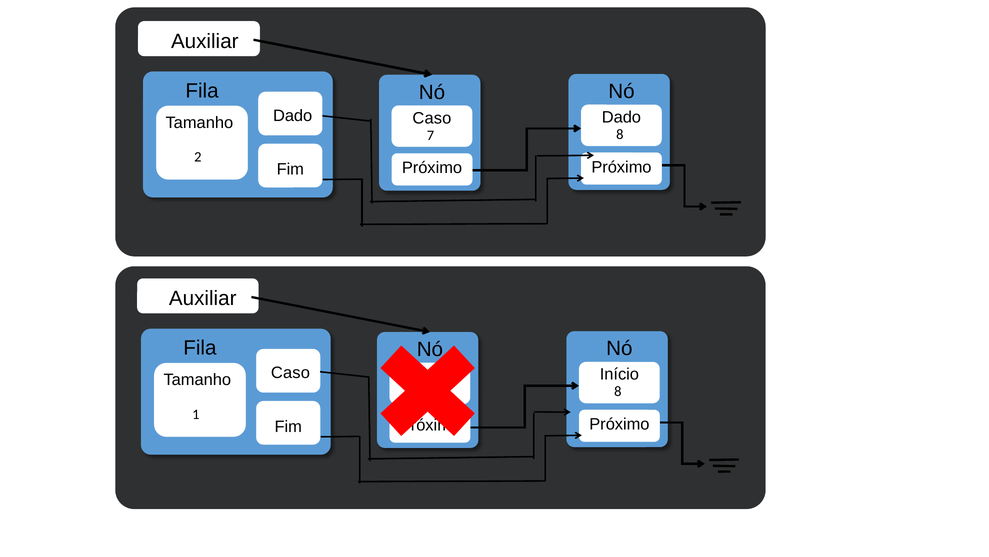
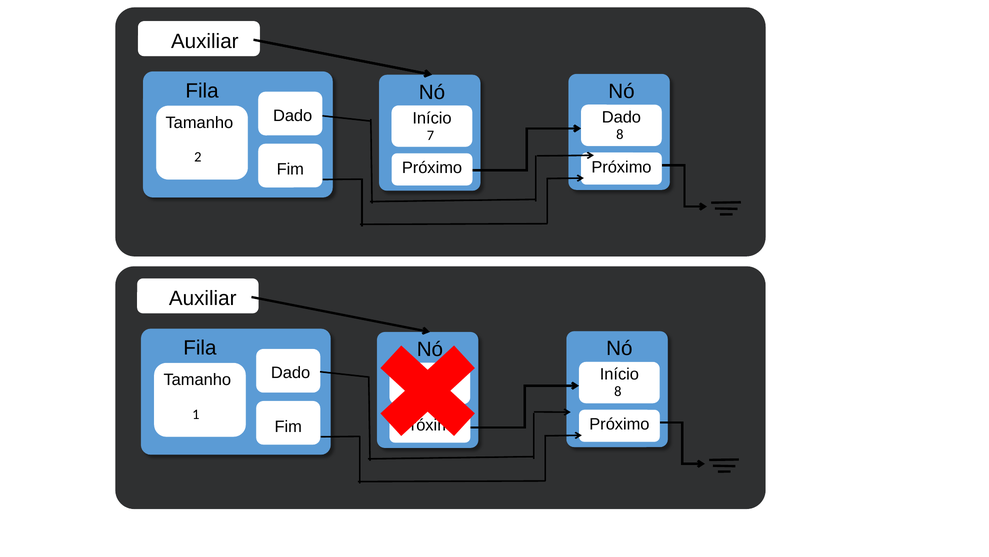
Caso: Caso -> Início (432, 118)
Caso: Caso -> Dado (291, 373)
